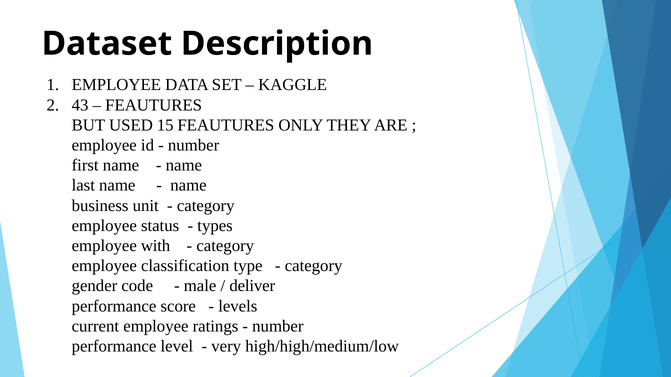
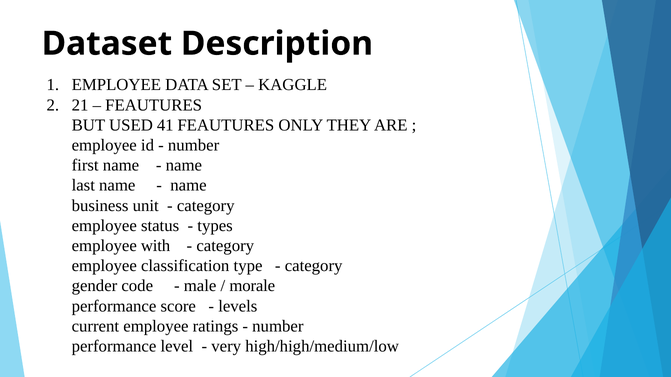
43: 43 -> 21 (80, 105)
15: 15 -> 41 (165, 125)
deliver: deliver -> morale (252, 286)
